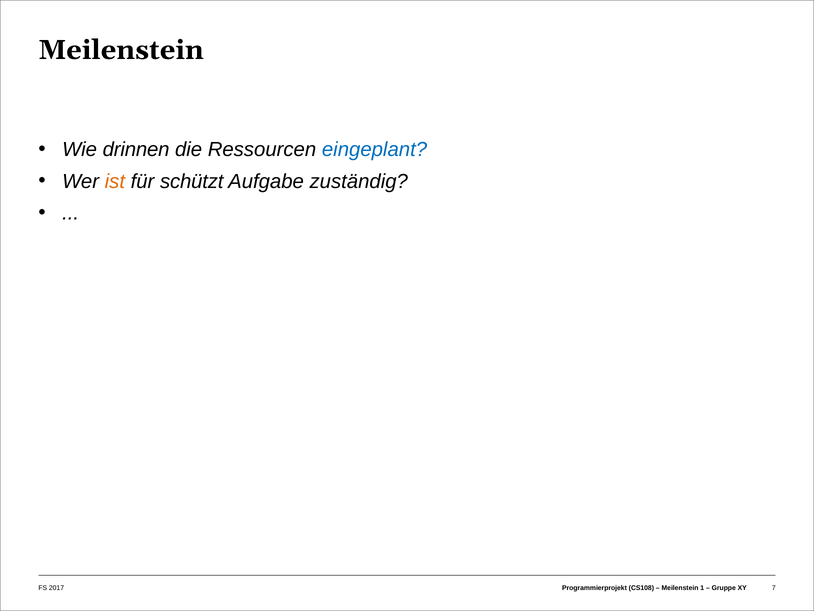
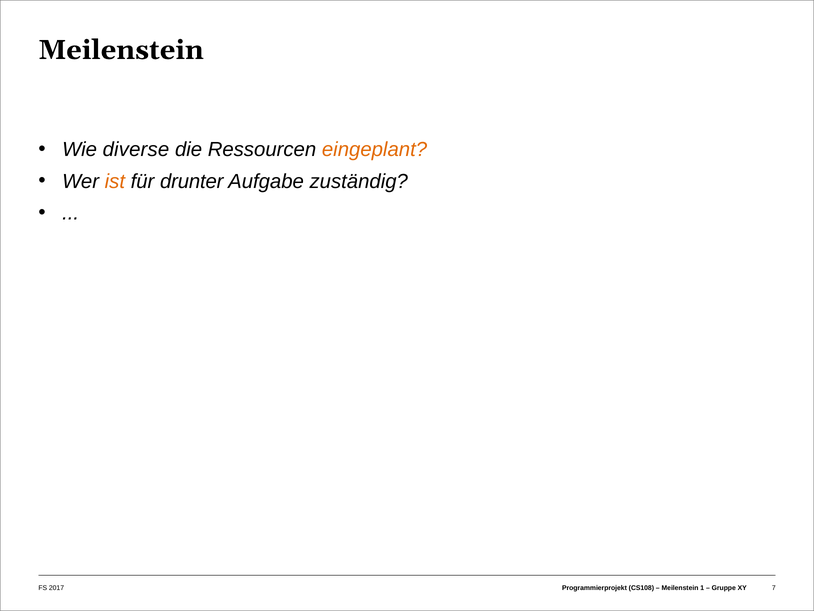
drinnen: drinnen -> diverse (136, 149)
eingeplant colour: blue -> orange (375, 149)
schützt: schützt -> drunter (192, 181)
